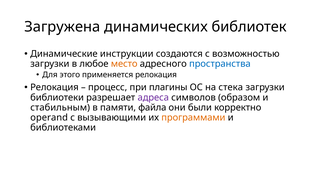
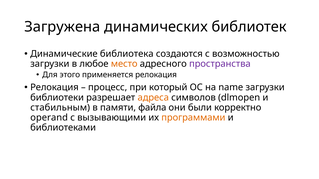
инструкции: инструкции -> библиотека (127, 54)
пространства colour: blue -> purple (220, 64)
плагины: плагины -> который (168, 88)
стека: стека -> name (231, 88)
адреса colour: purple -> orange (153, 98)
образом: образом -> dlmopen (239, 98)
